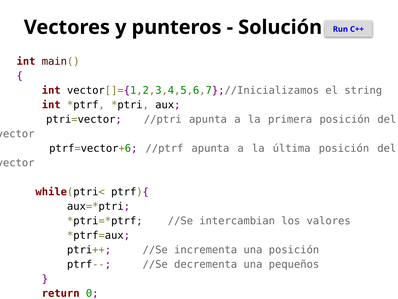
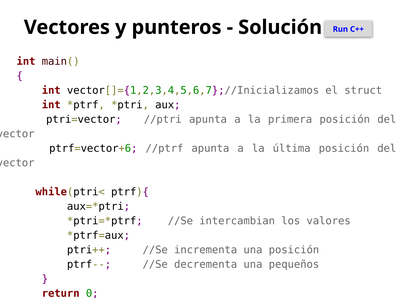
string: string -> struct (363, 90)
